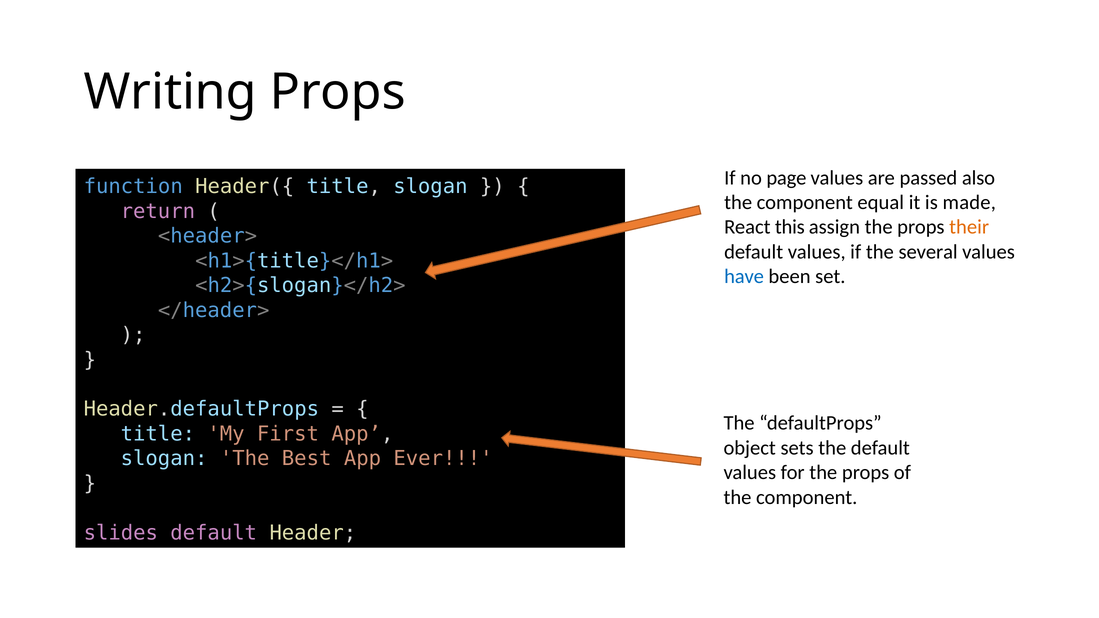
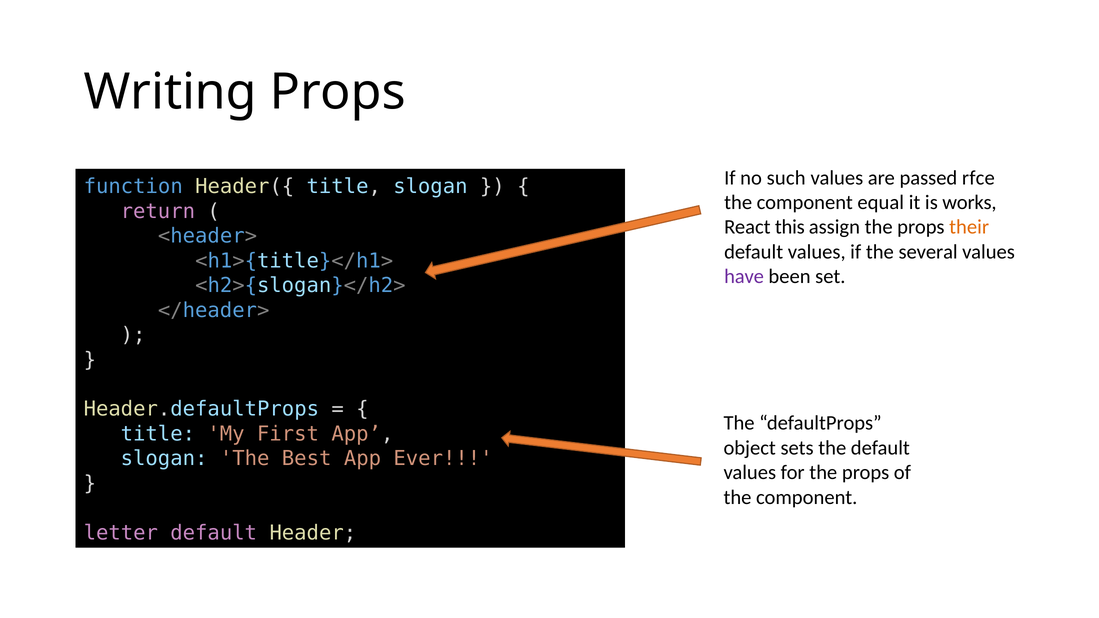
page: page -> such (786, 178)
also: also -> rfce (978, 178)
made: made -> works (969, 203)
have colour: blue -> purple (744, 277)
slides: slides -> letter (121, 533)
